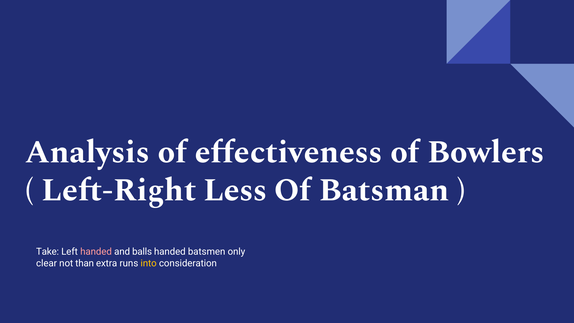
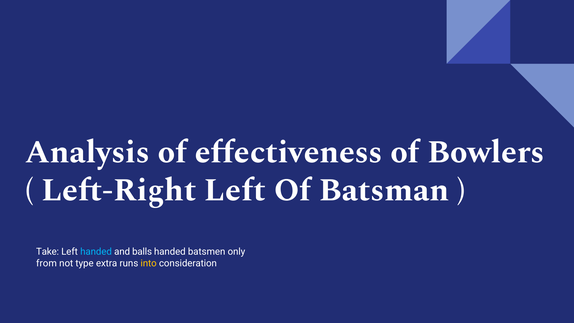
Left-Right Less: Less -> Left (235, 190)
handed colour: pink -> light blue (96, 252)
clear: clear -> from (46, 263)
than: than -> type (85, 263)
